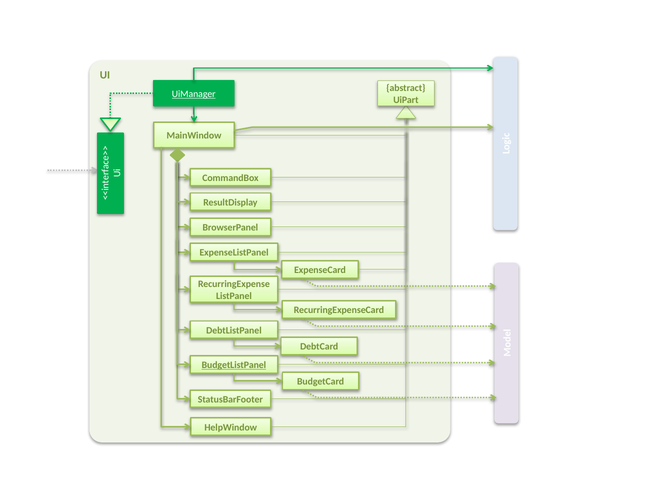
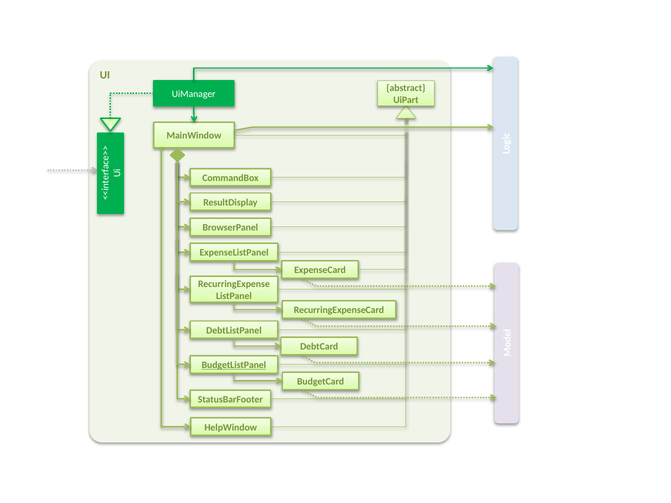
UiManager underline: present -> none (194, 94)
